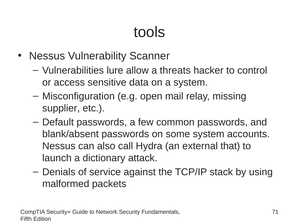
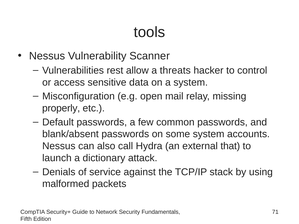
lure: lure -> rest (115, 70)
supplier: supplier -> properly (61, 108)
